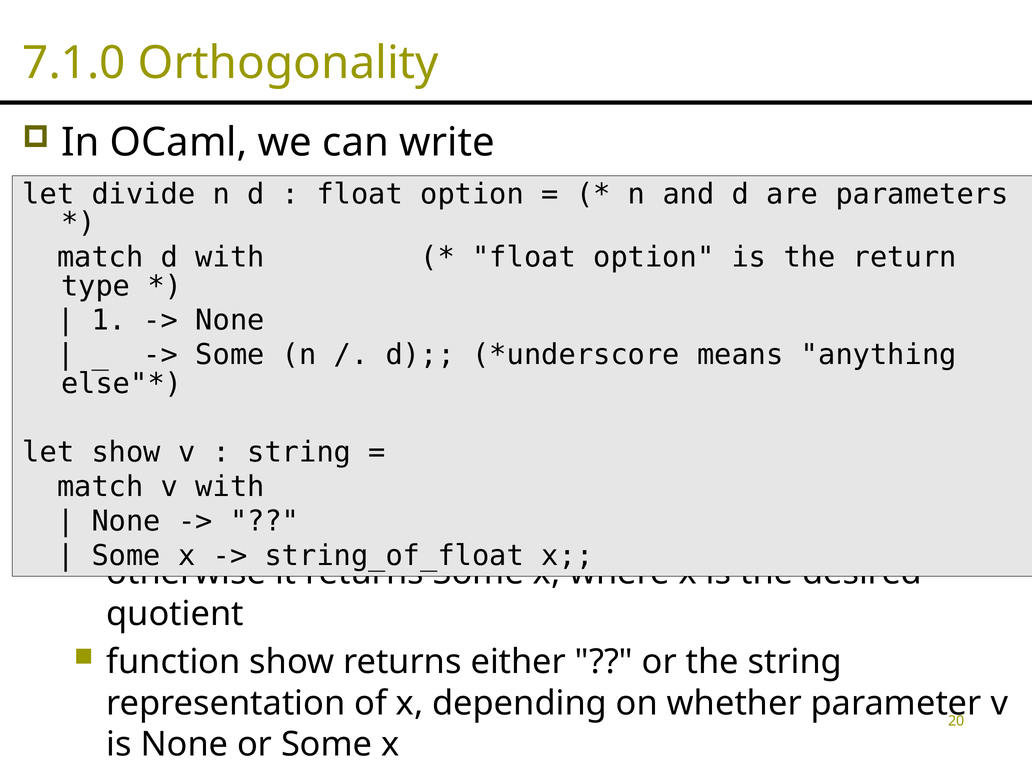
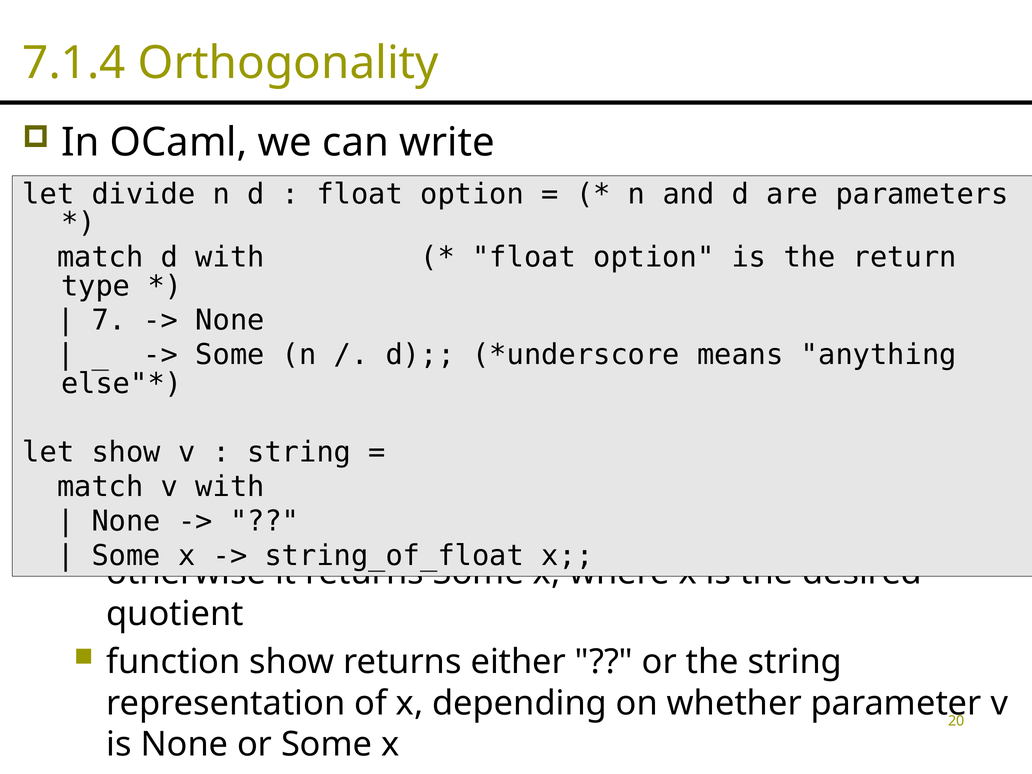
7.1.0: 7.1.0 -> 7.1.4 (74, 63)
1: 1 -> 7 (109, 320)
